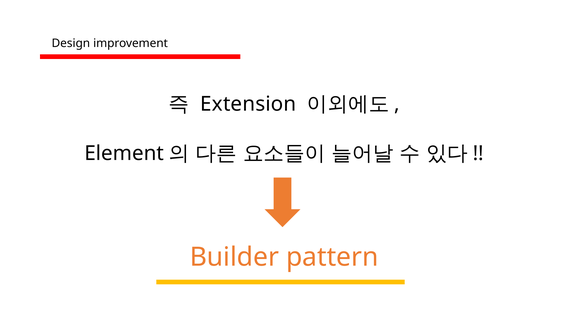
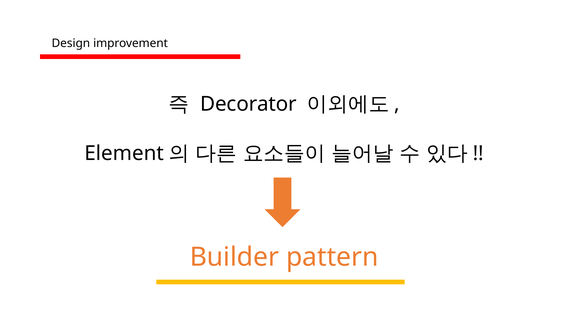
Extension: Extension -> Decorator (248, 104)
